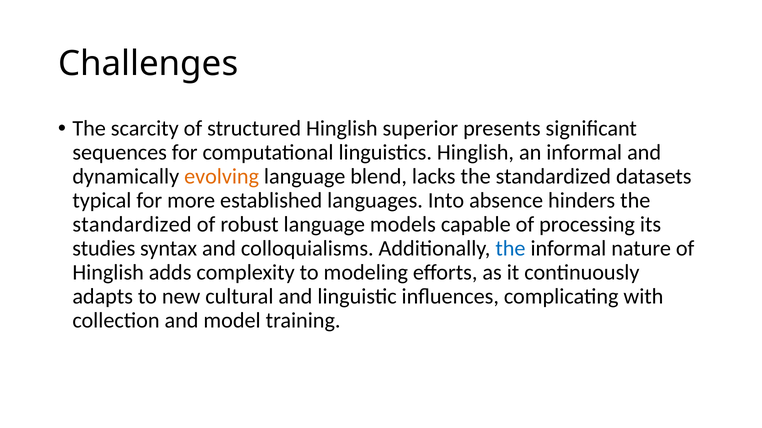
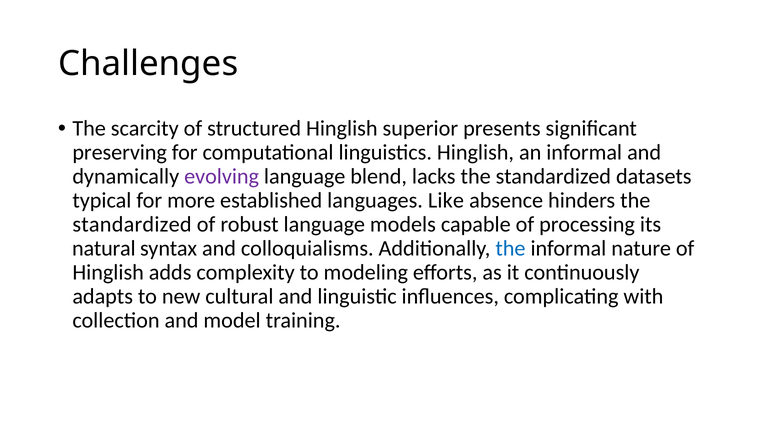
sequences: sequences -> preserving (120, 153)
evolving colour: orange -> purple (222, 177)
Into: Into -> Like (446, 201)
studies: studies -> natural (104, 249)
